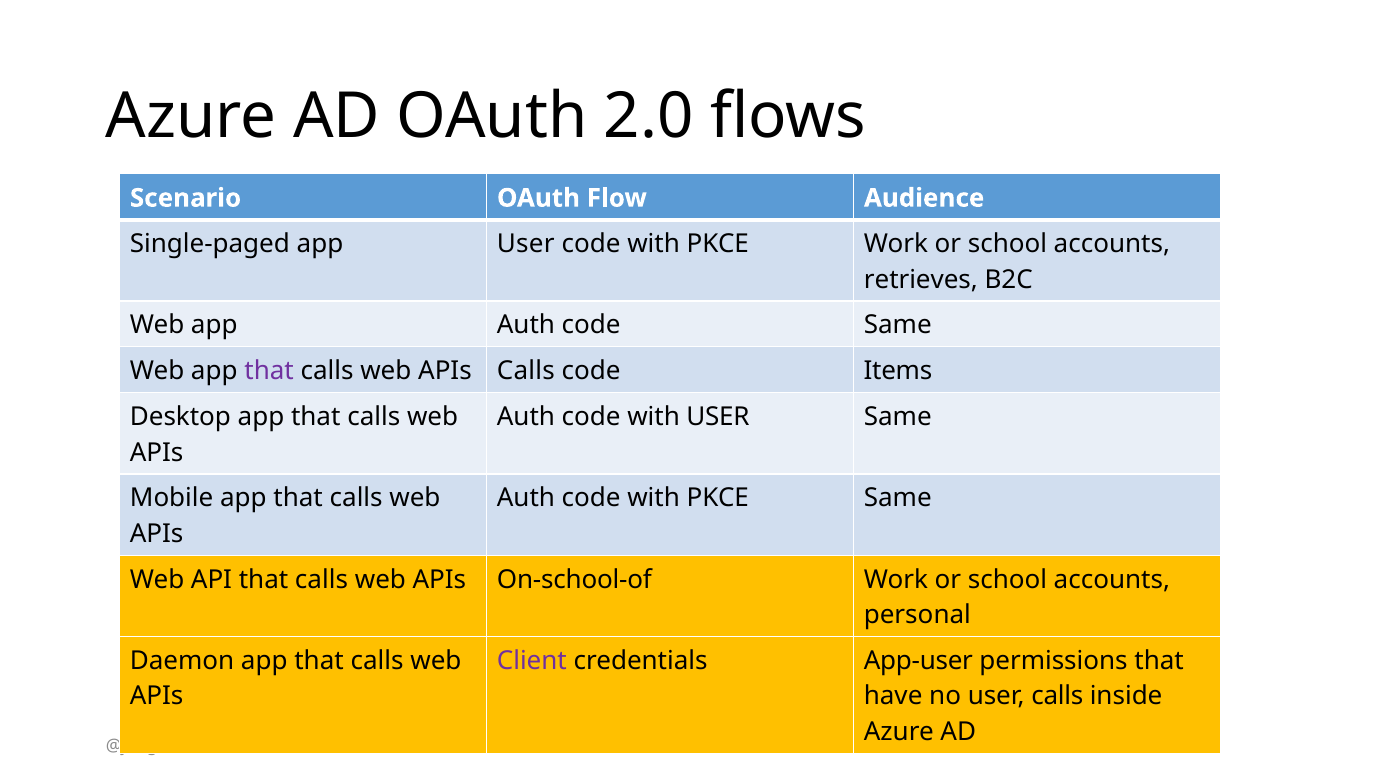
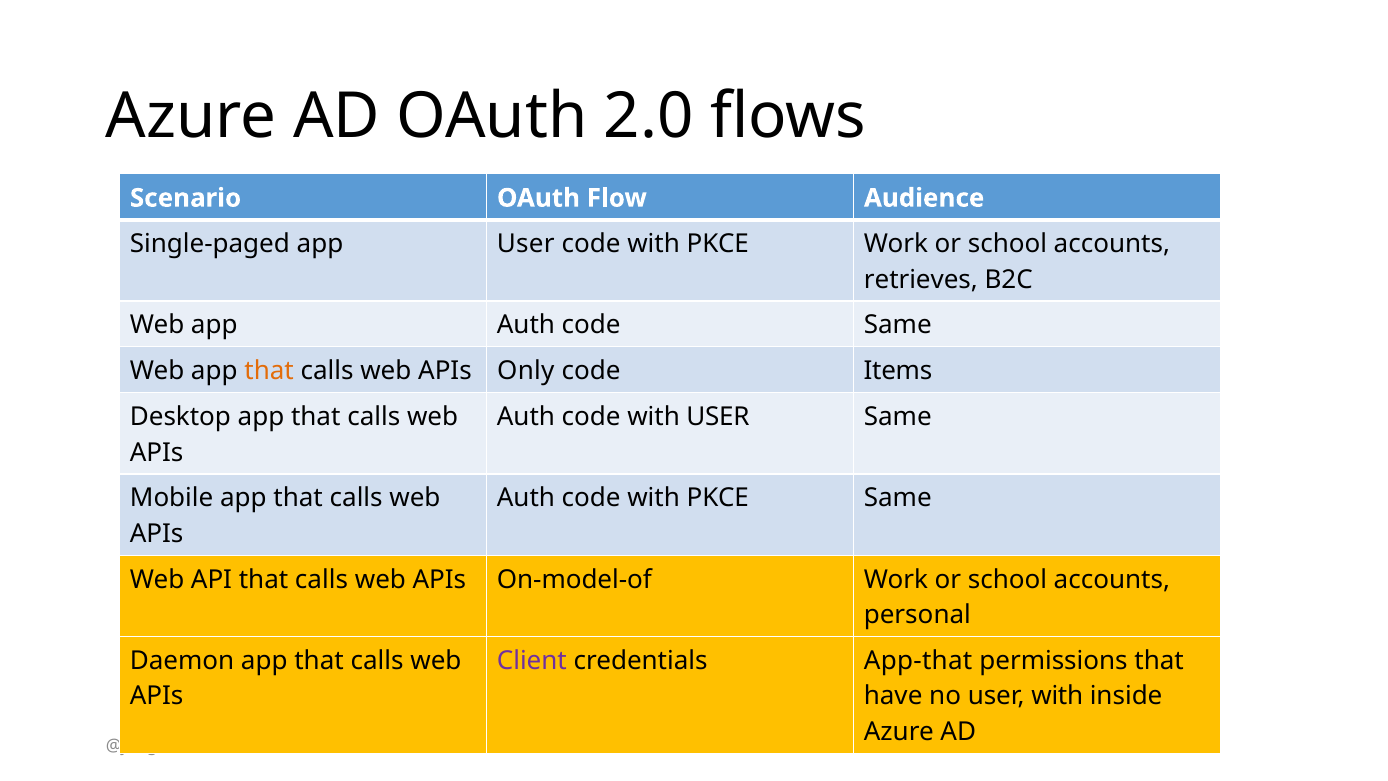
that colour: purple -> orange (269, 371)
APIs Calls: Calls -> Only (526, 371)
On-school-of: On-school-of -> On-model-of (574, 579)
App-user: App-user -> App-that (918, 661)
user calls: calls -> with (1057, 696)
